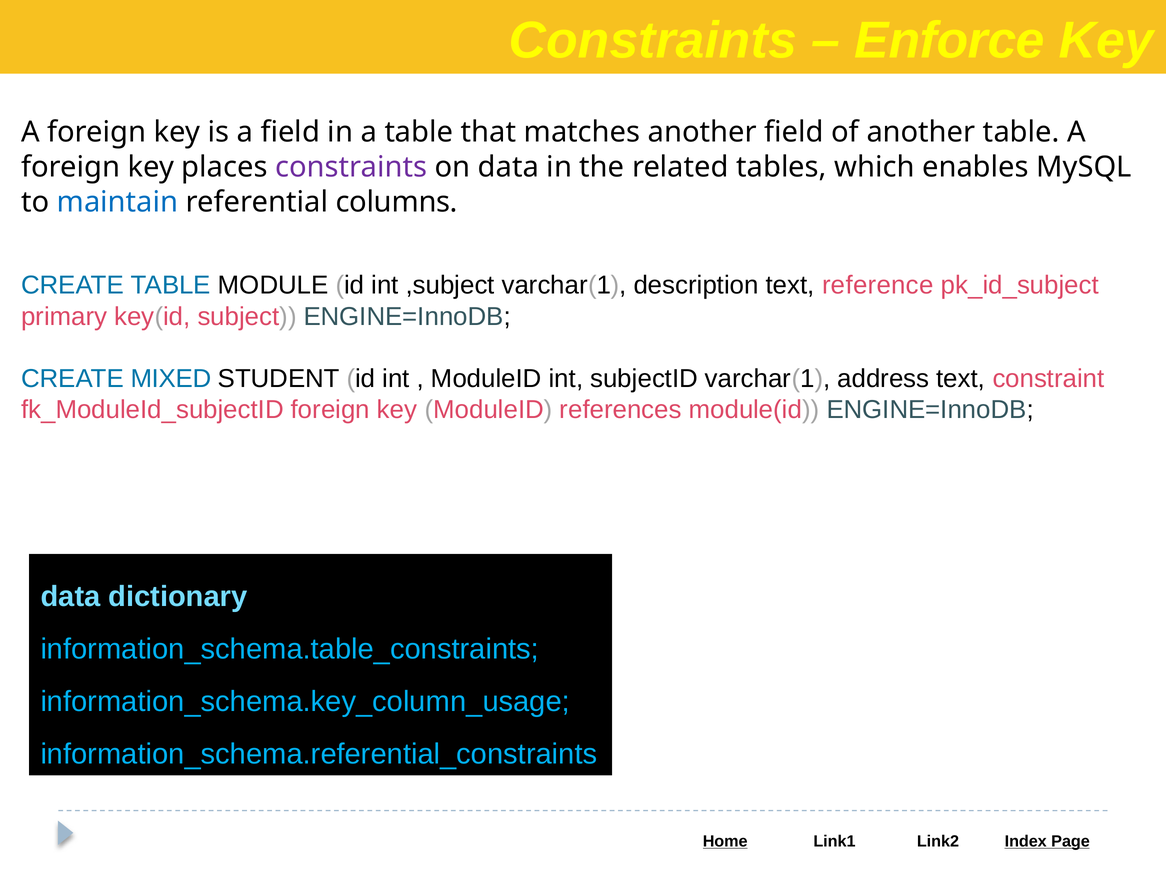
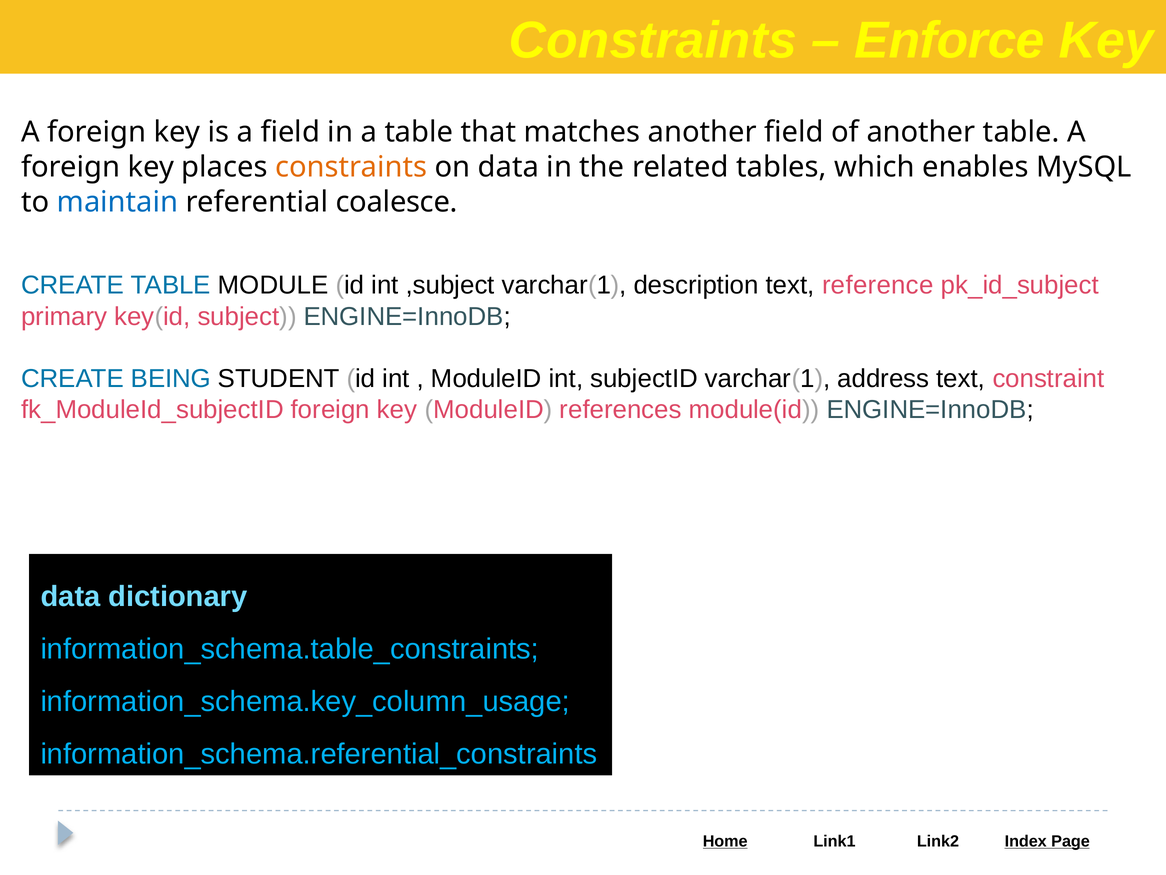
constraints colour: purple -> orange (351, 167)
columns: columns -> coalesce (397, 202)
MIXED: MIXED -> BEING (171, 378)
